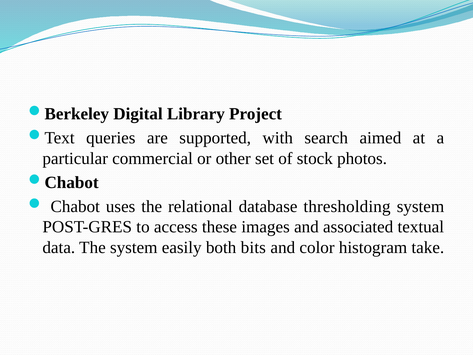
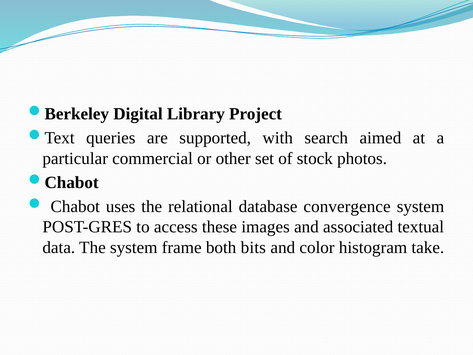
thresholding: thresholding -> convergence (347, 206)
easily: easily -> frame (182, 247)
